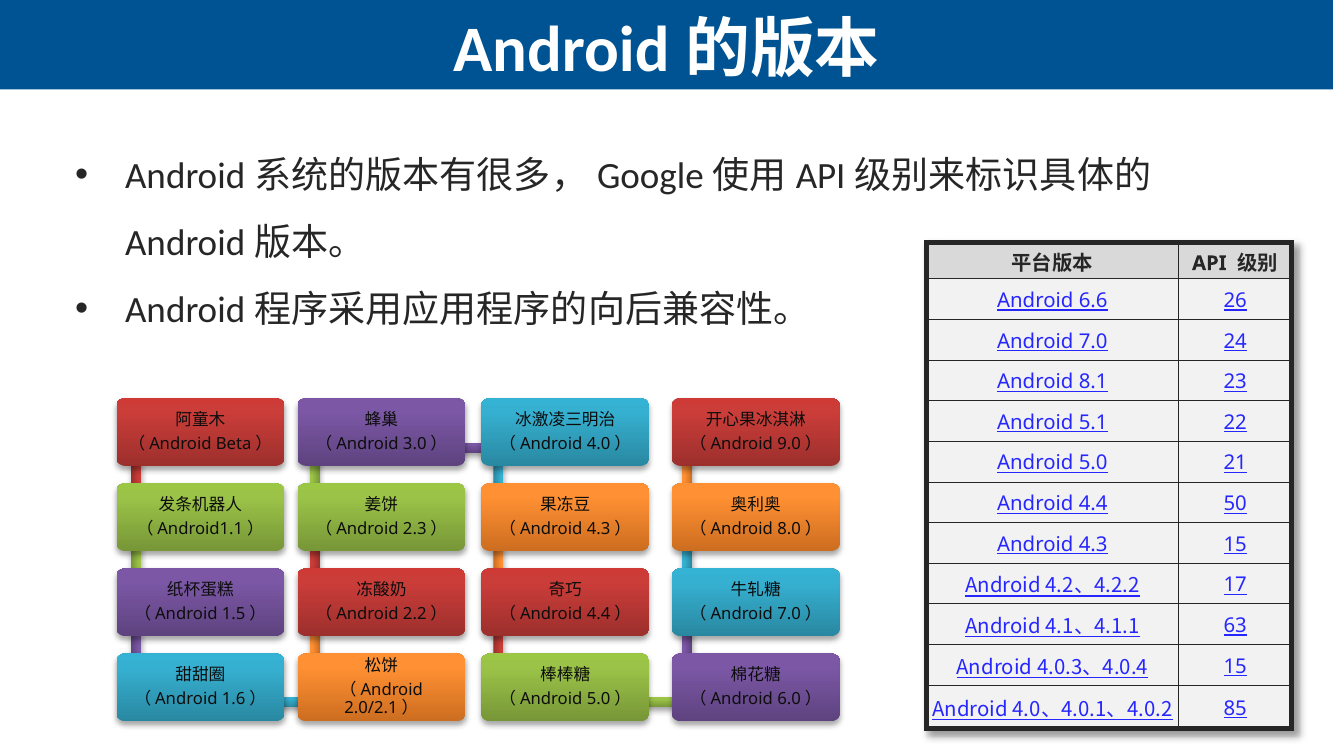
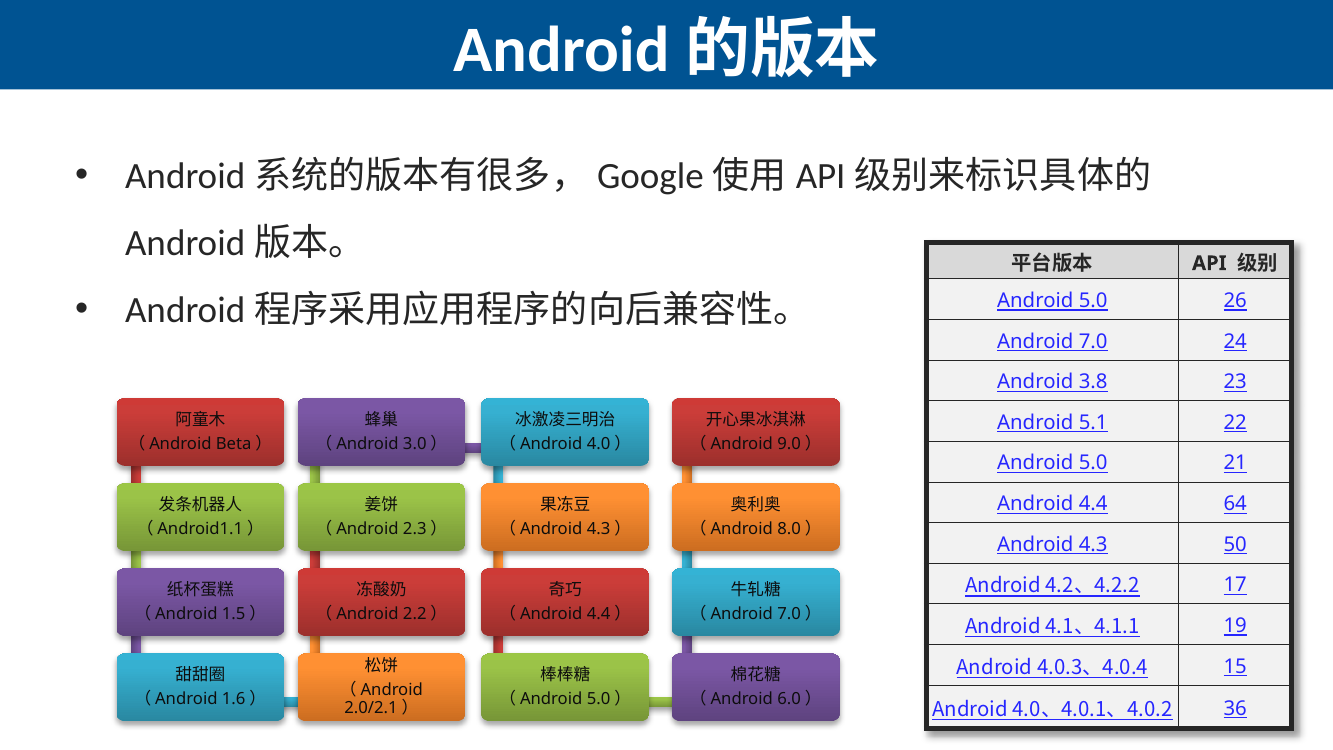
6.6: 6.6 -> 5.0 (1093, 301)
8.1: 8.1 -> 3.8 (1093, 382)
50: 50 -> 64 (1235, 504)
4.3 15: 15 -> 50 (1235, 544)
63: 63 -> 19 (1235, 626)
85: 85 -> 36 (1235, 708)
